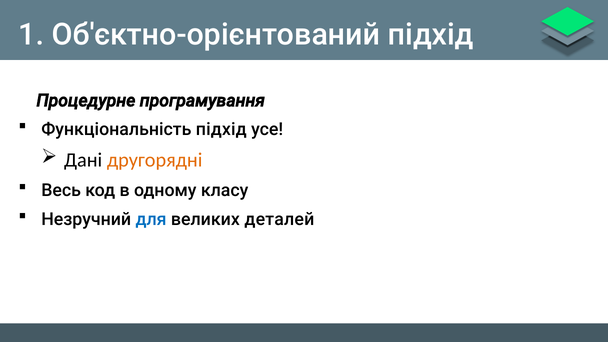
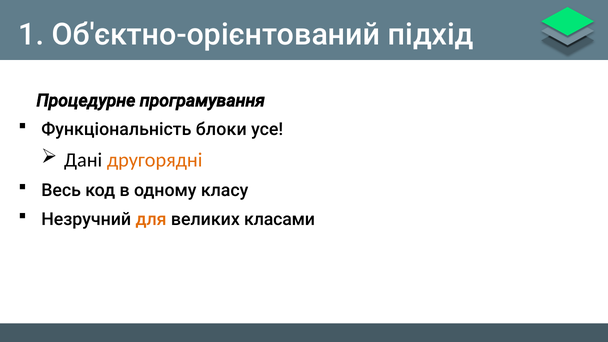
Функціональність підхід: підхід -> блоки (221, 129)
для colour: blue -> orange (151, 219)
деталей: деталей -> класами (280, 219)
